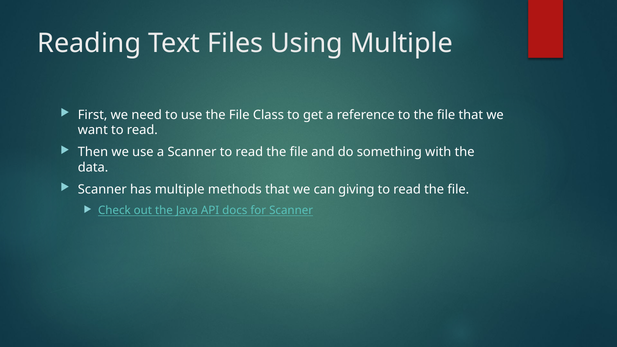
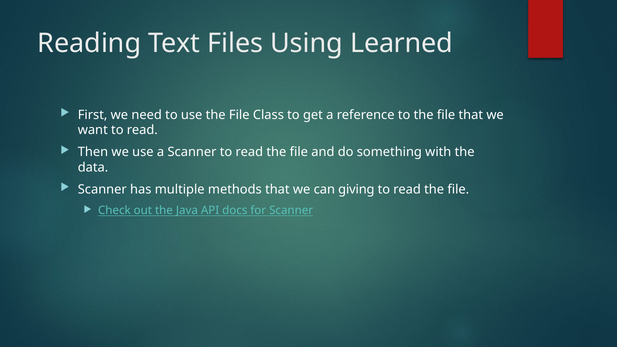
Using Multiple: Multiple -> Learned (402, 43)
